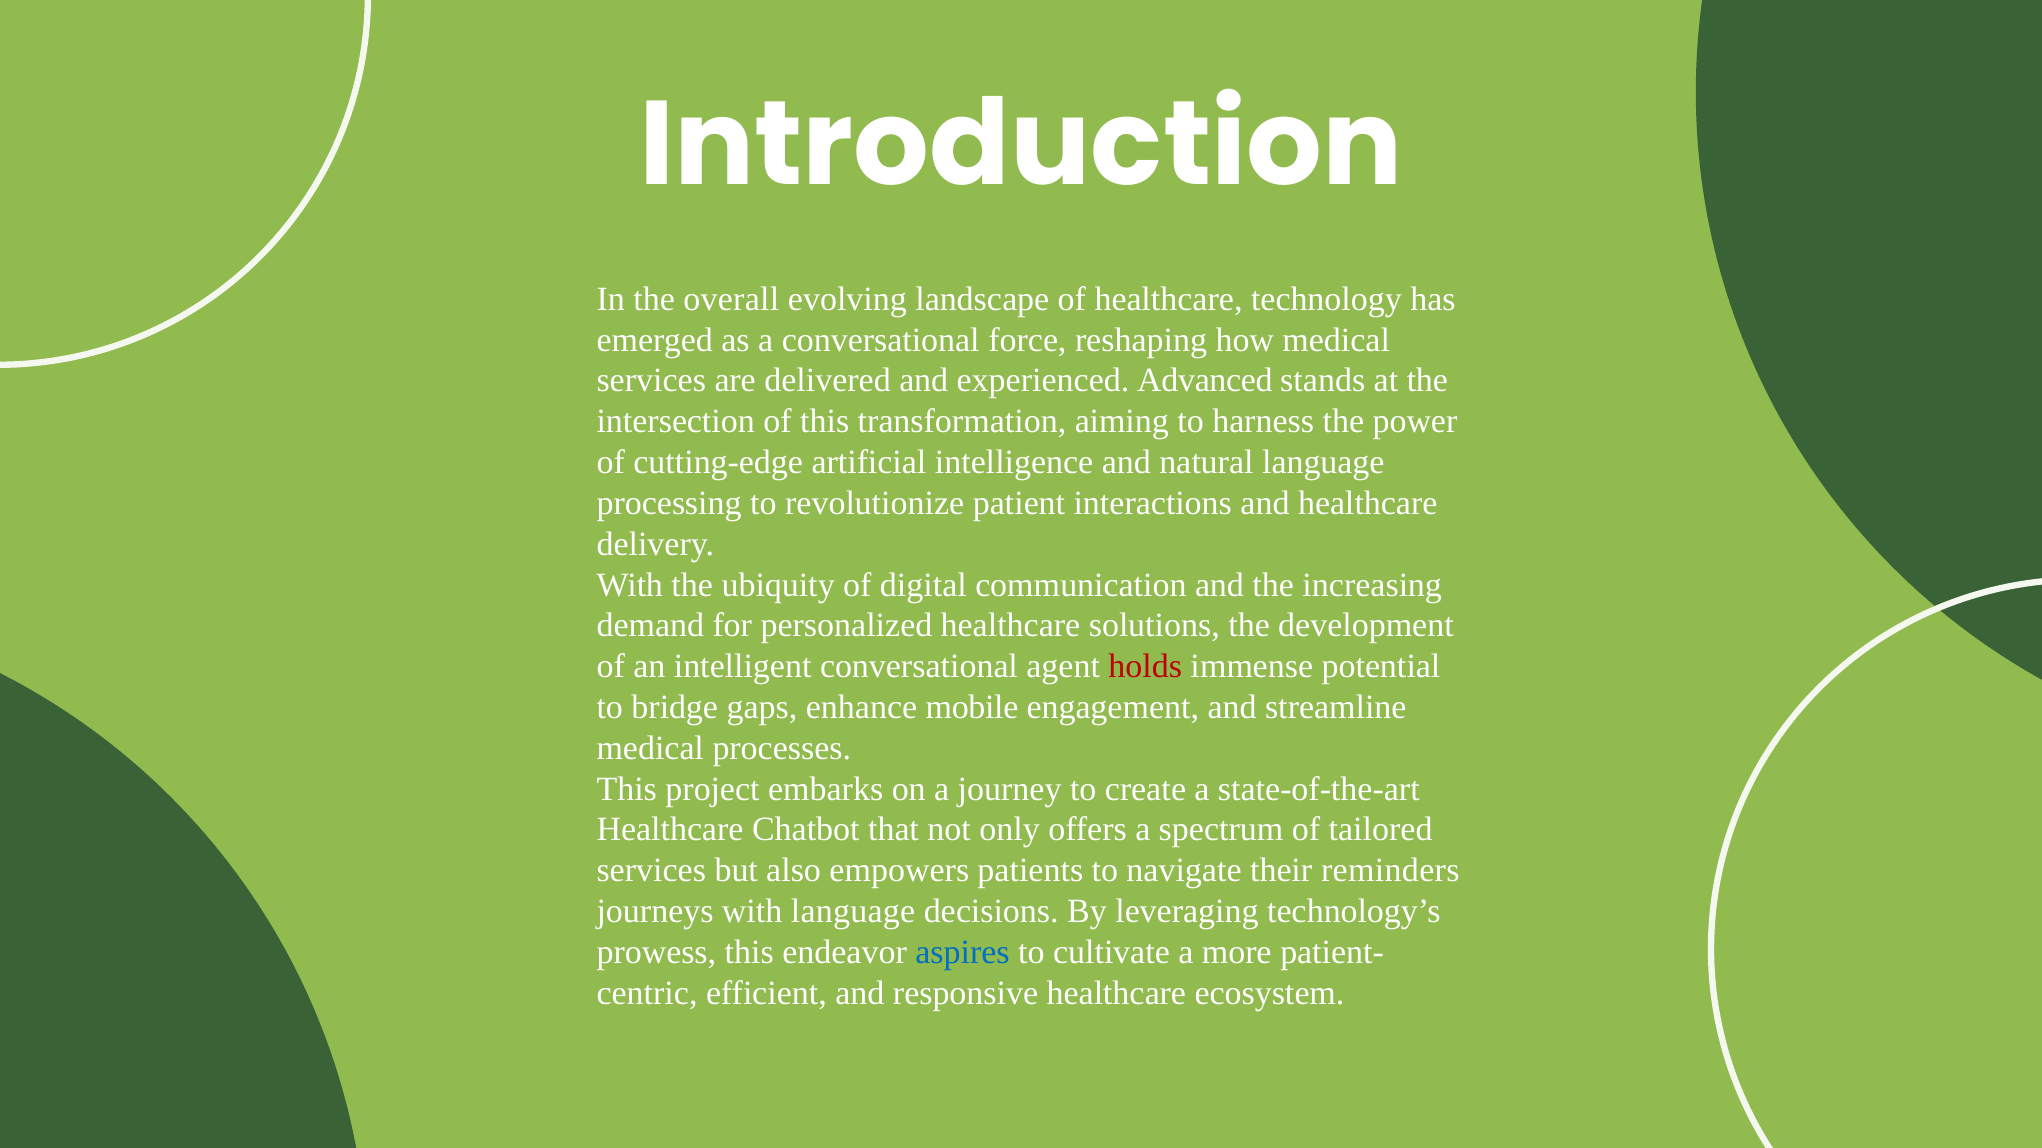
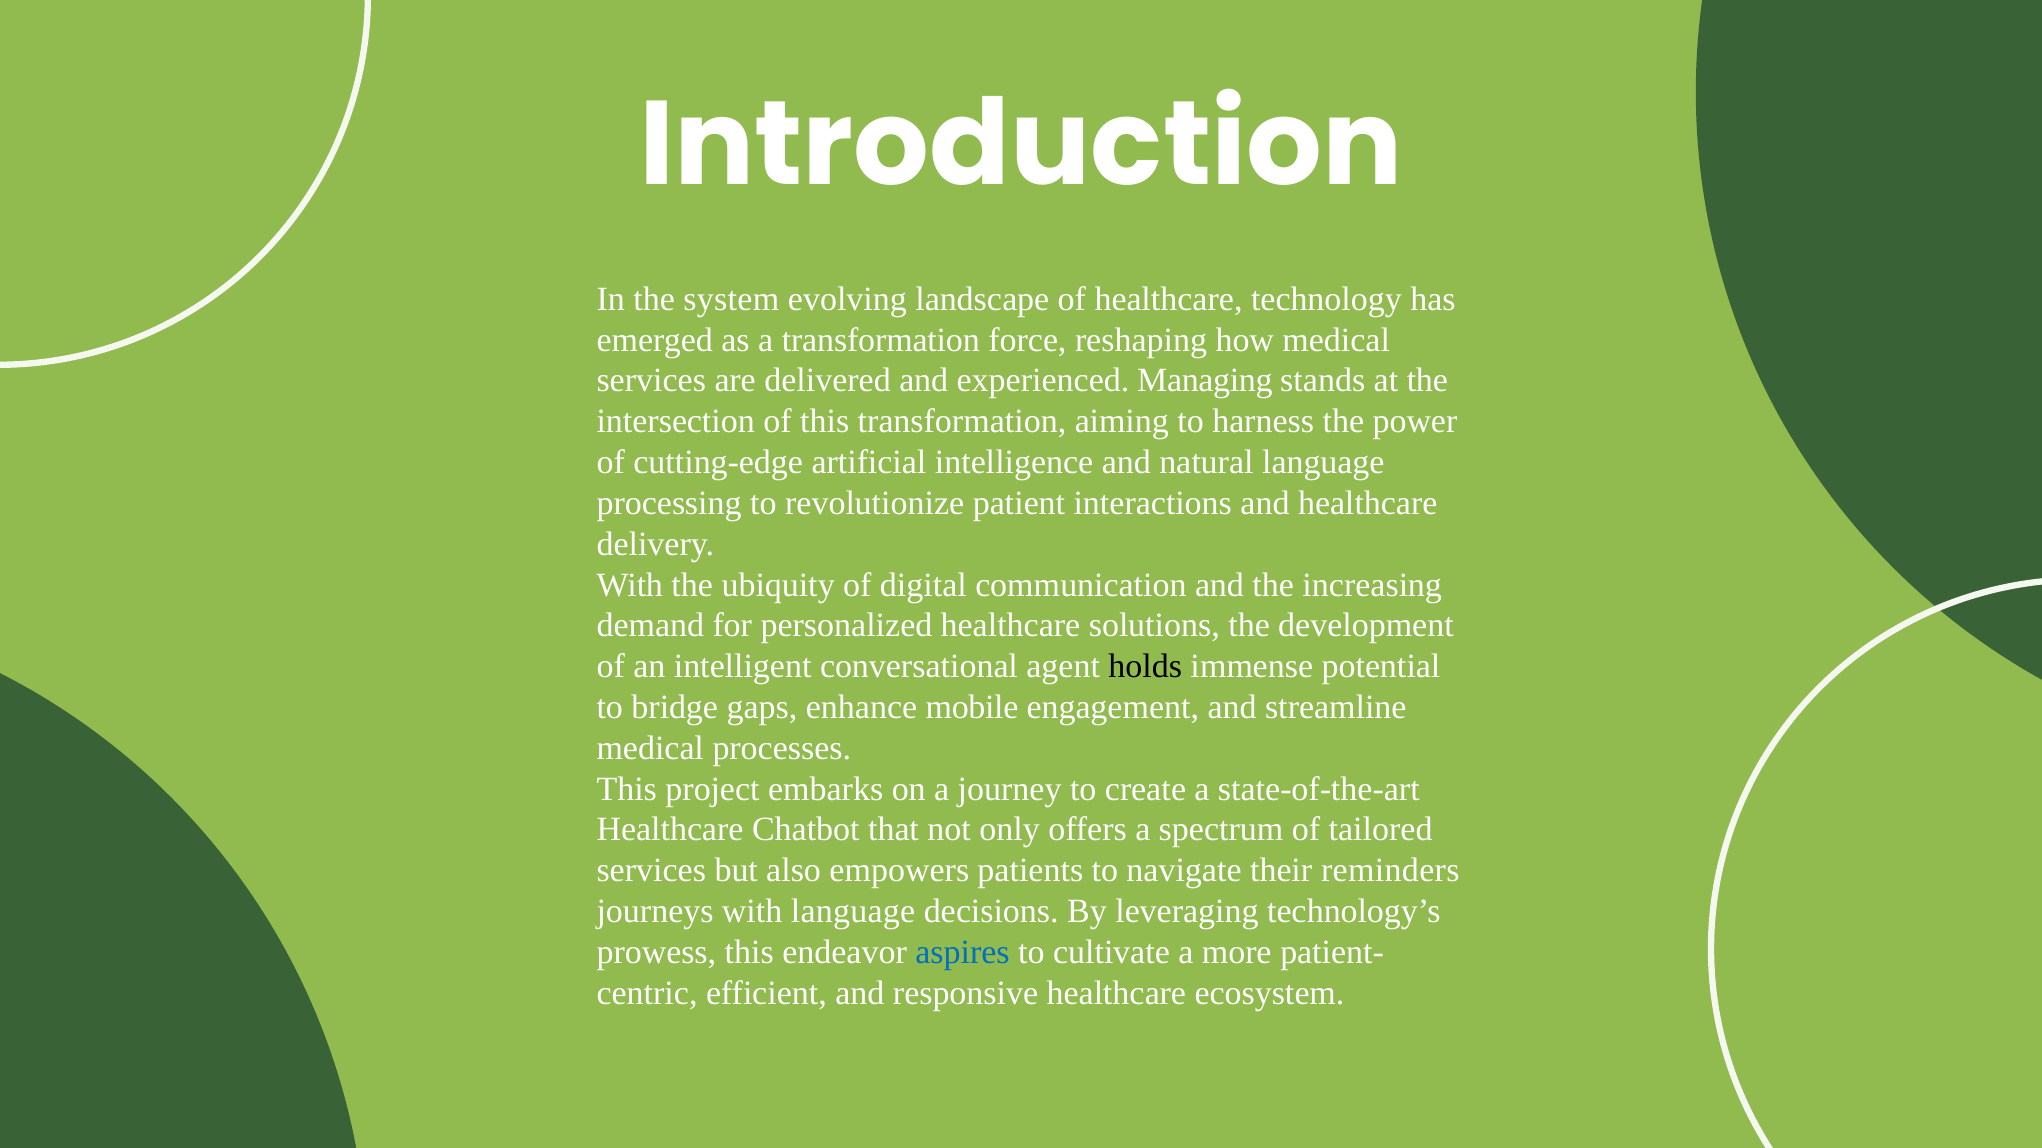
overall: overall -> system (731, 299)
a conversational: conversational -> transformation (881, 340)
Advanced: Advanced -> Managing (1205, 381)
holds colour: red -> black (1145, 667)
